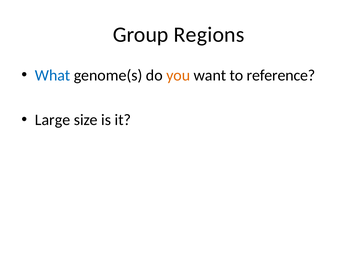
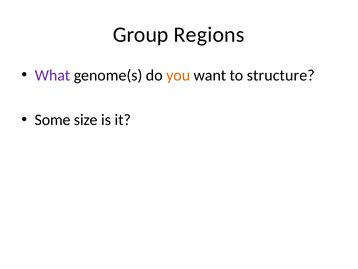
What colour: blue -> purple (53, 75)
reference: reference -> structure (281, 75)
Large: Large -> Some (53, 120)
